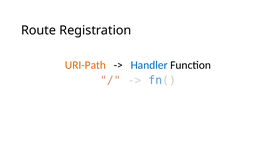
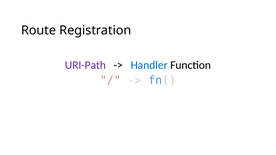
URI-Path colour: orange -> purple (85, 65)
